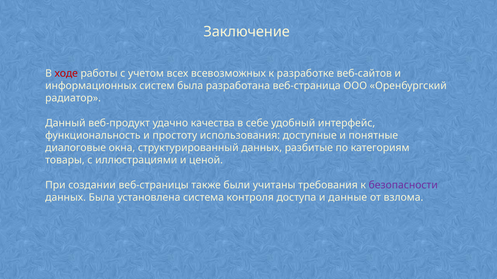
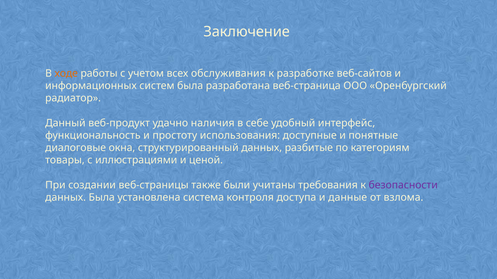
ходе colour: red -> orange (66, 74)
всевозможных: всевозможных -> обслуживания (228, 74)
качества: качества -> наличия (213, 123)
